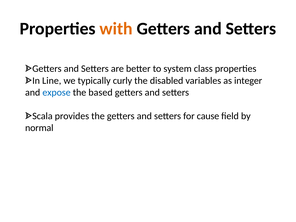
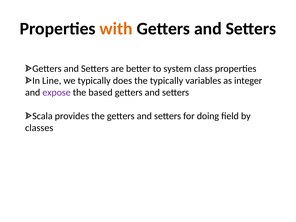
curly: curly -> does (122, 81)
the disabled: disabled -> typically (167, 81)
expose colour: blue -> purple (57, 92)
cause: cause -> doing (208, 116)
normal: normal -> classes (39, 128)
